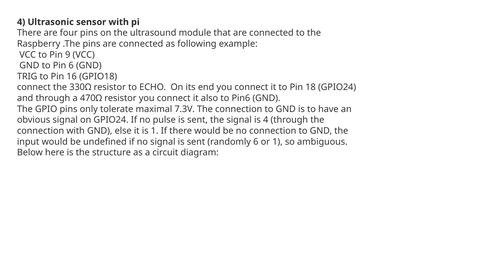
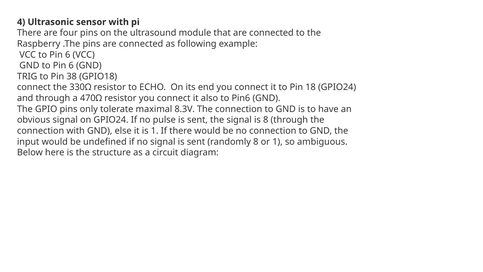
VCC to Pin 9: 9 -> 6 (68, 55)
16: 16 -> 38 (72, 76)
7.3V: 7.3V -> 8.3V (185, 109)
is 4: 4 -> 8 (266, 120)
randomly 6: 6 -> 8 (256, 142)
